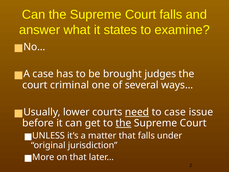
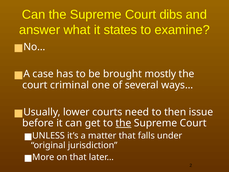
Court falls: falls -> dibs (171, 15)
judges: judges -> mostly (160, 74)
need underline: present -> none (137, 112)
to case: case -> then (175, 112)
